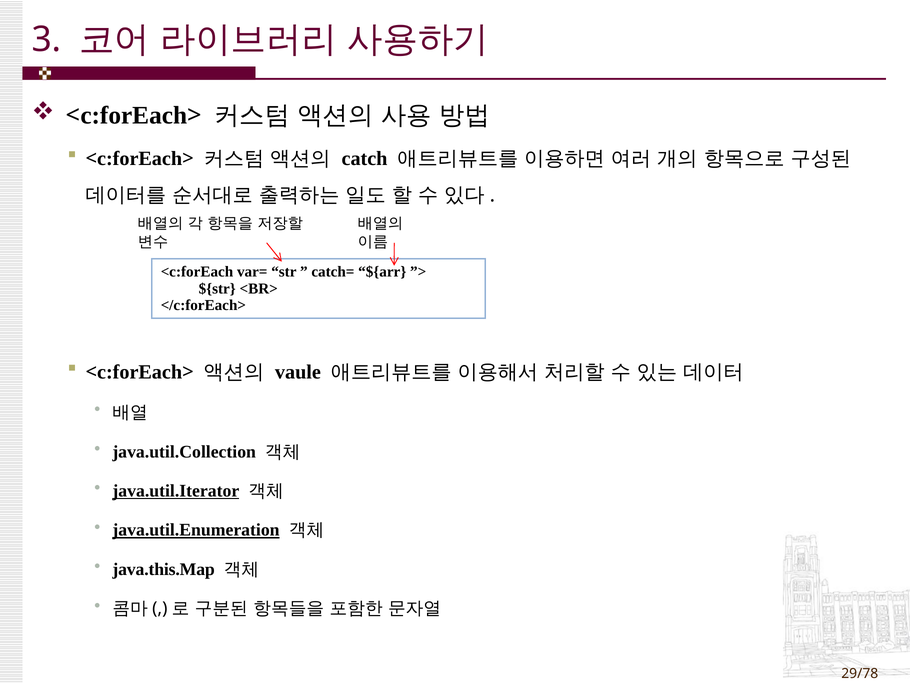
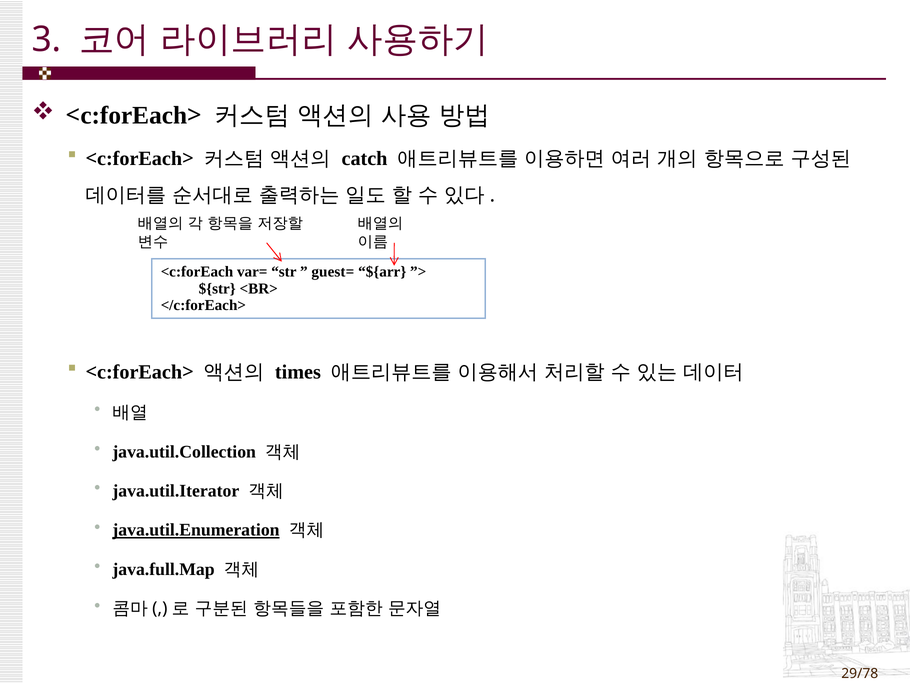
catch=: catch= -> guest= (333, 272)
vaule: vaule -> times (298, 372)
java.util.Iterator underline: present -> none (176, 491)
java.this.Map: java.this.Map -> java.full.Map (164, 569)
